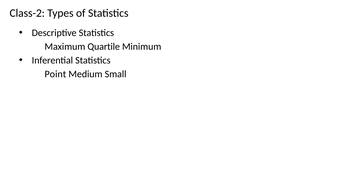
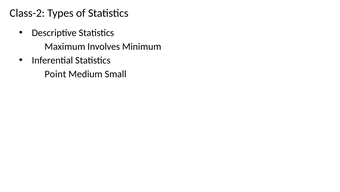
Quartile: Quartile -> Involves (104, 46)
